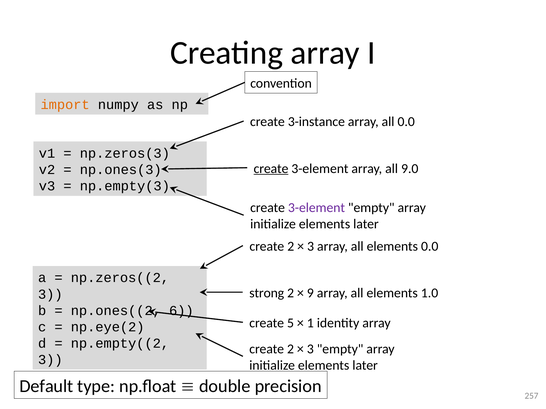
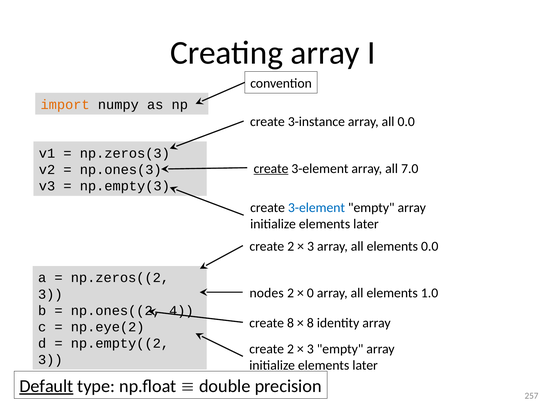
9.0: 9.0 -> 7.0 (410, 169)
3-element colour: purple -> blue (316, 208)
strong: strong -> nodes (267, 293)
9: 9 -> 0 (310, 293)
6: 6 -> 4 (181, 311)
create 5: 5 -> 8 (291, 324)
1: 1 -> 8 (310, 324)
Default underline: none -> present (46, 387)
